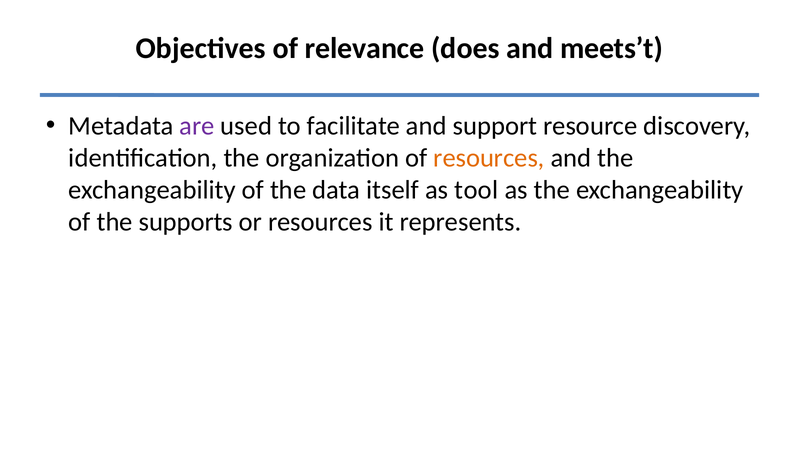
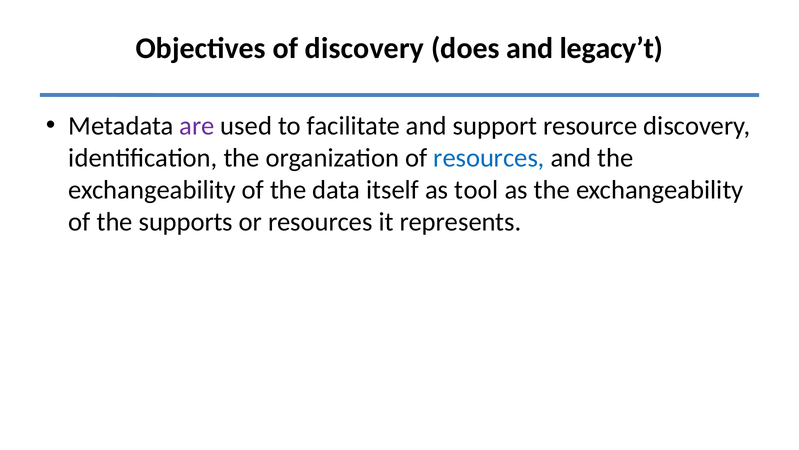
of relevance: relevance -> discovery (364, 49)
meets’t: meets’t -> legacy’t (611, 49)
resources colour: orange -> blue (489, 158)
